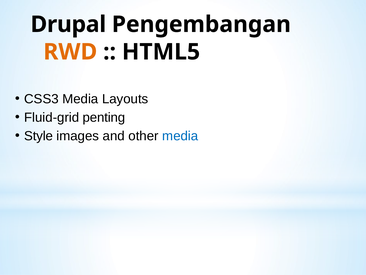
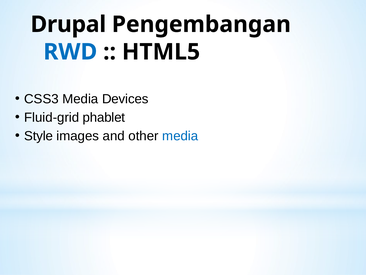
RWD colour: orange -> blue (70, 52)
Layouts: Layouts -> Devices (125, 99)
penting: penting -> phablet (104, 117)
